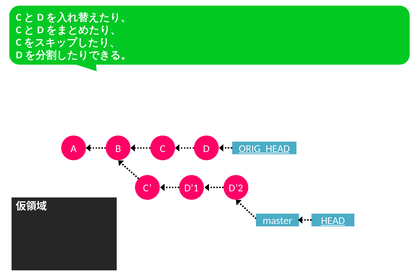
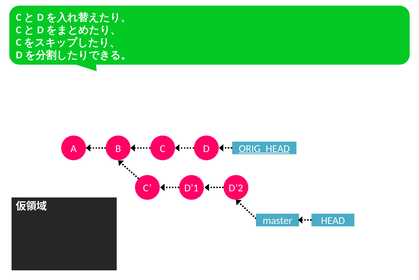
HEAD underline: present -> none (333, 221)
